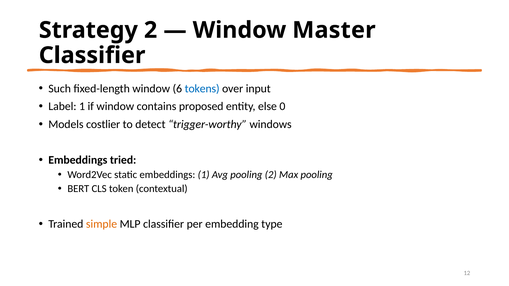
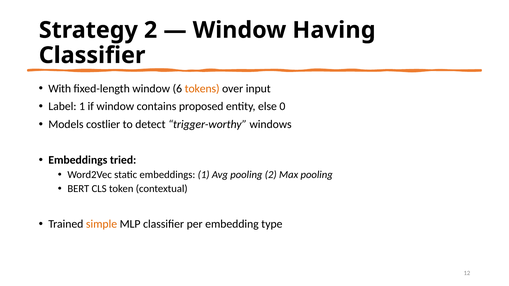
Master: Master -> Having (334, 30)
Such: Such -> With (60, 89)
tokens colour: blue -> orange (202, 89)
